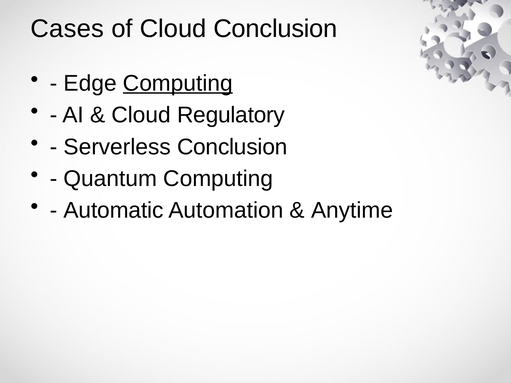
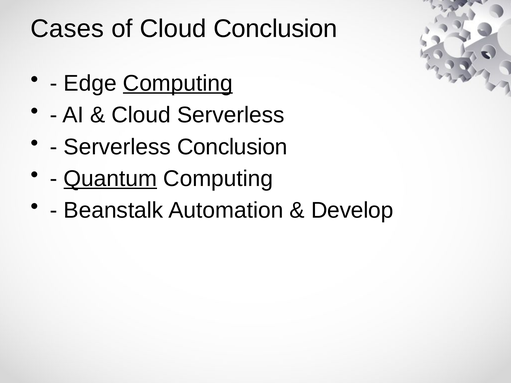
Cloud Regulatory: Regulatory -> Serverless (231, 115)
Quantum underline: none -> present (110, 179)
Automatic: Automatic -> Beanstalk (113, 211)
Anytime: Anytime -> Develop (352, 211)
